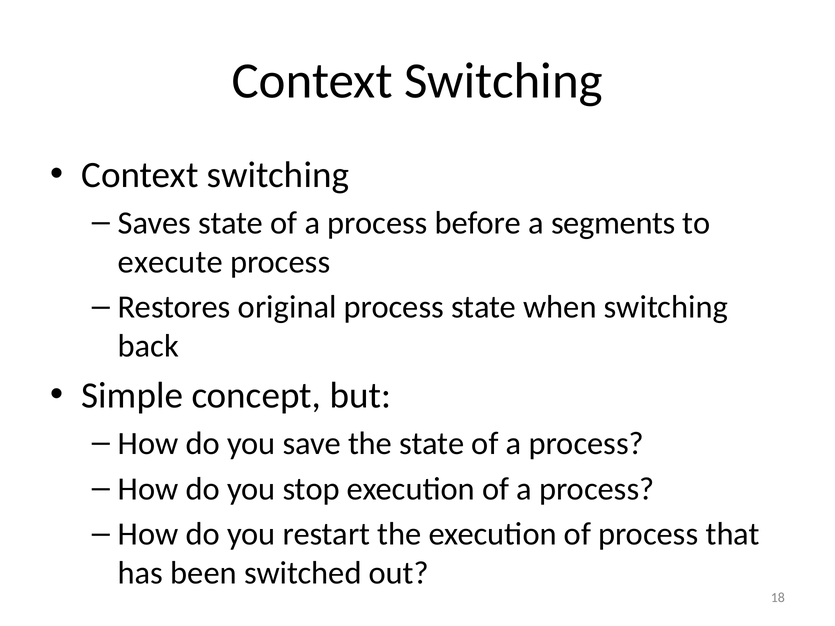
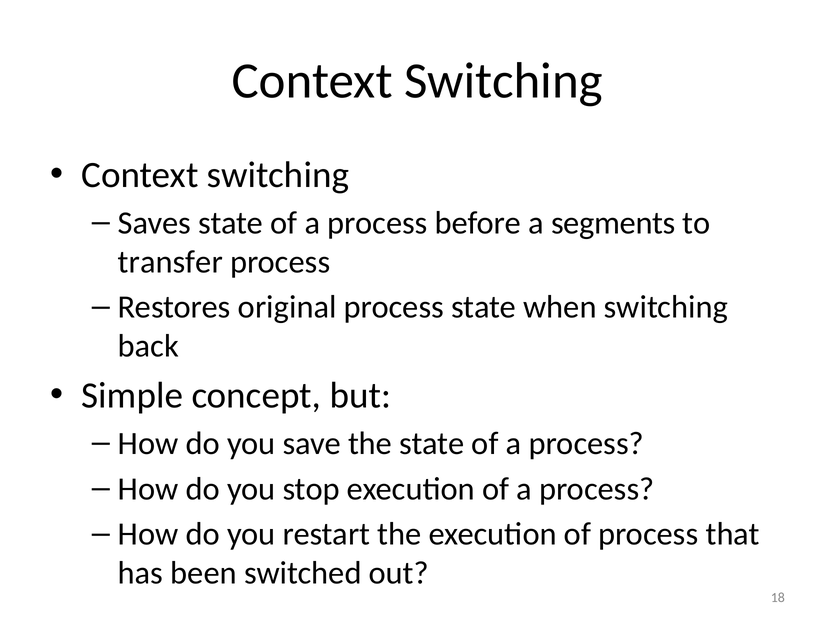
execute: execute -> transfer (170, 262)
